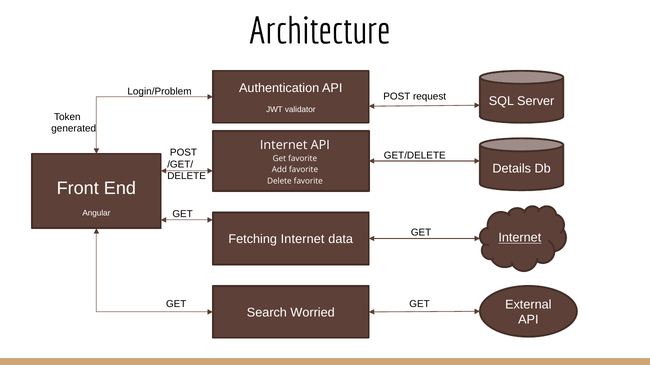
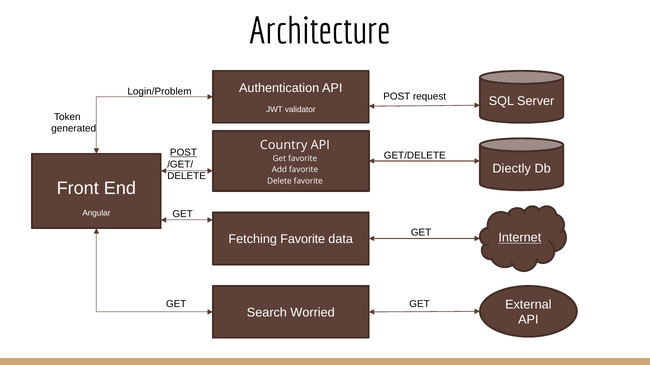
Internet: Internet -> Country (284, 145)
POST underline: none -> present (184, 153)
Details: Details -> Diectly (512, 169)
Fetching Internet: Internet -> Favorite (303, 240)
